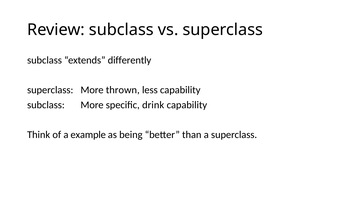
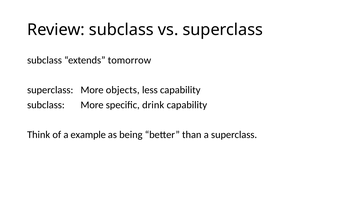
differently: differently -> tomorrow (129, 60)
thrown: thrown -> objects (123, 90)
